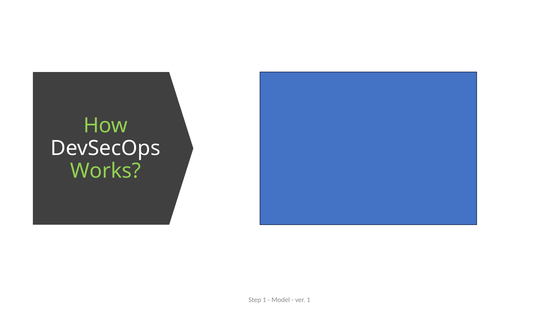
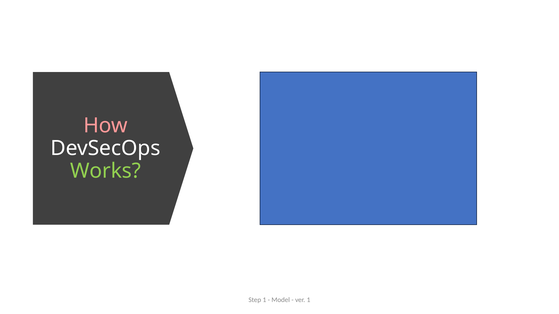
How colour: light green -> pink (106, 126)
